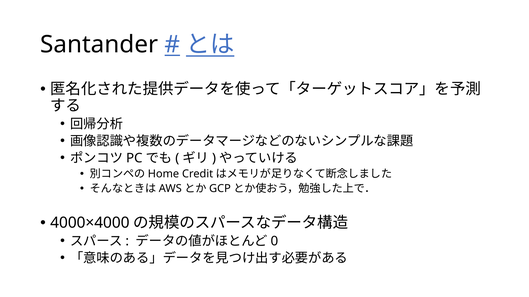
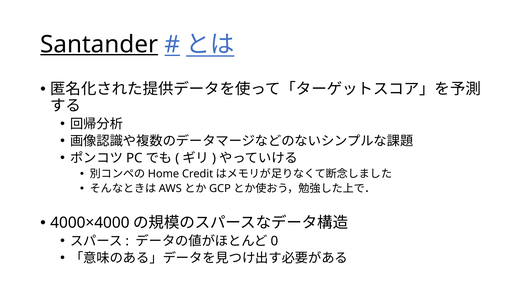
Santander underline: none -> present (99, 44)
